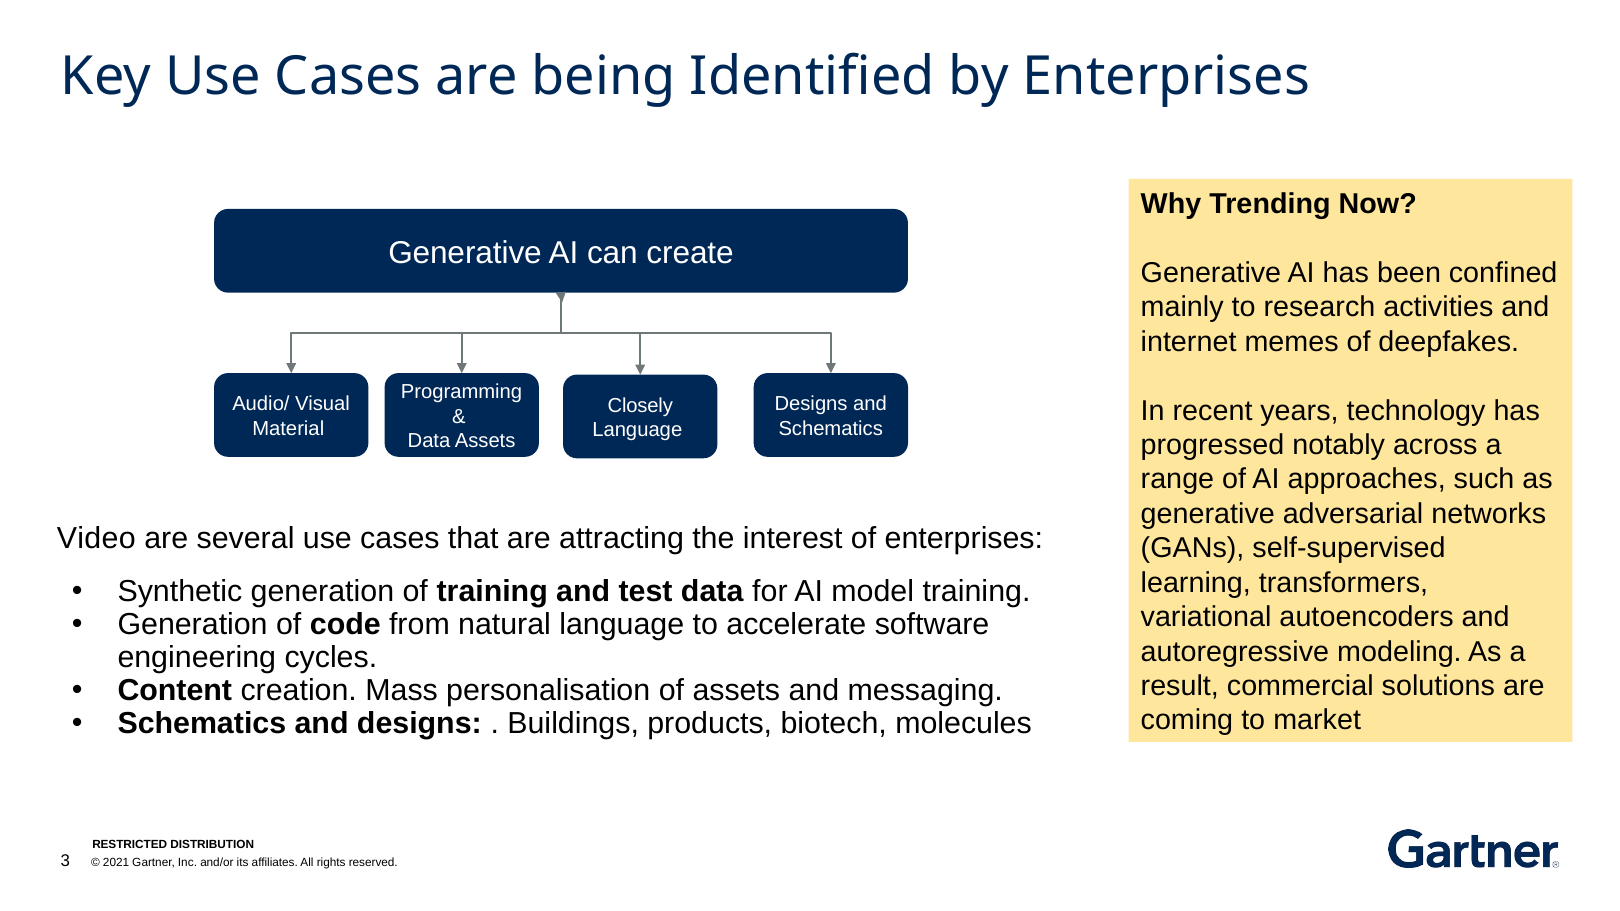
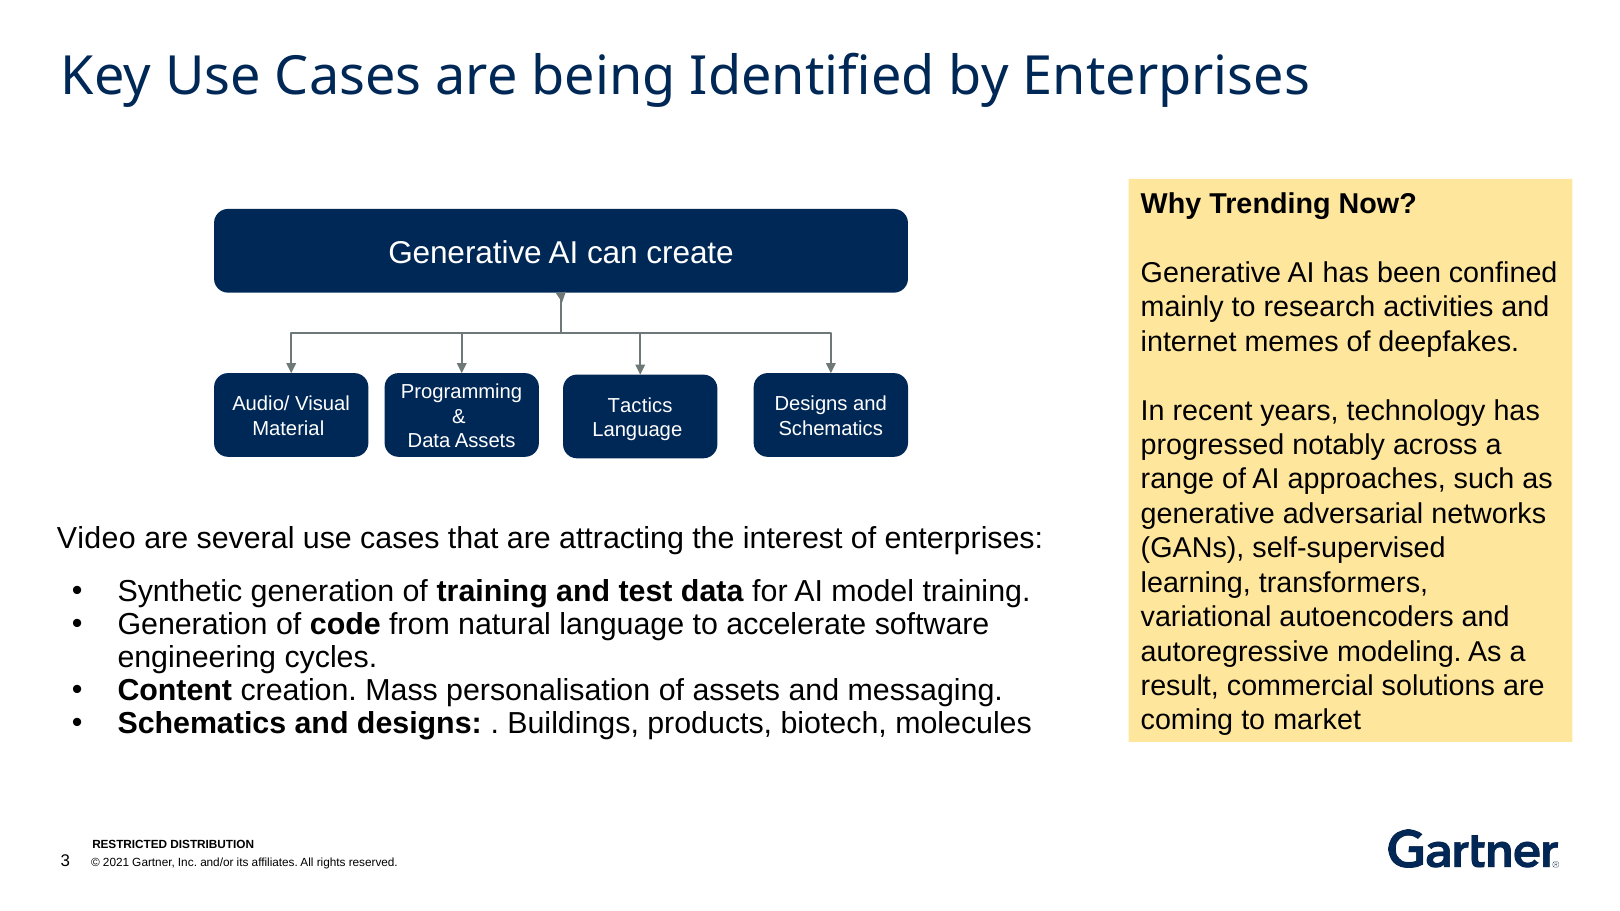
Closely: Closely -> Tactics (640, 406)
